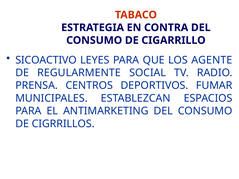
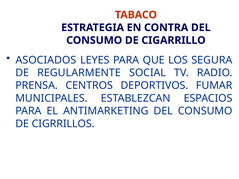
SICOACTIVO: SICOACTIVO -> ASOCIADOS (46, 60)
AGENTE: AGENTE -> SEGURA (212, 60)
